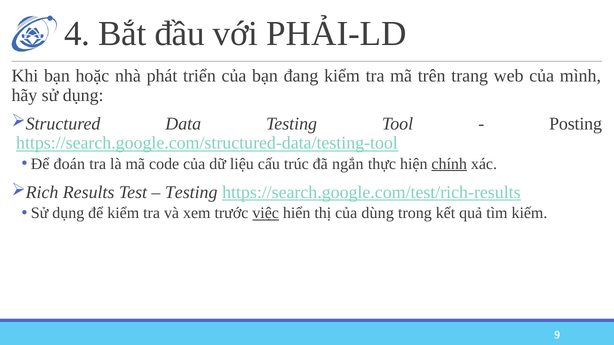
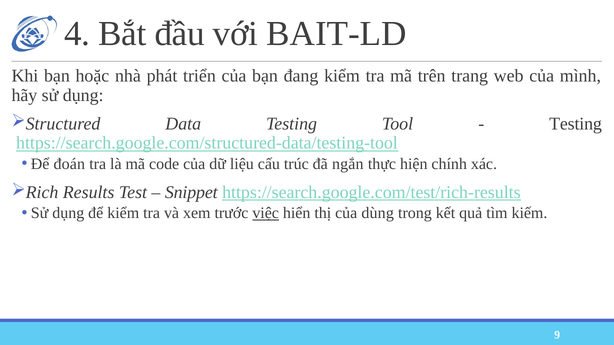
PHẢI-LD: PHẢI-LD -> BAIT-LD (336, 34)
Posting: Posting -> Testing (576, 124)
chính underline: present -> none (449, 164)
Testing: Testing -> Snippet (191, 193)
